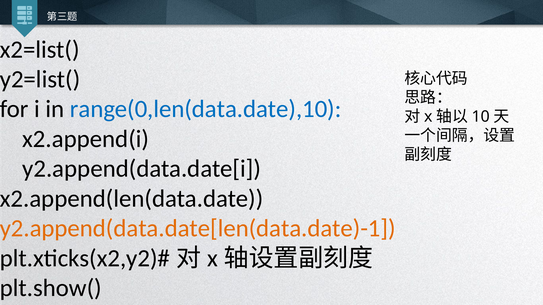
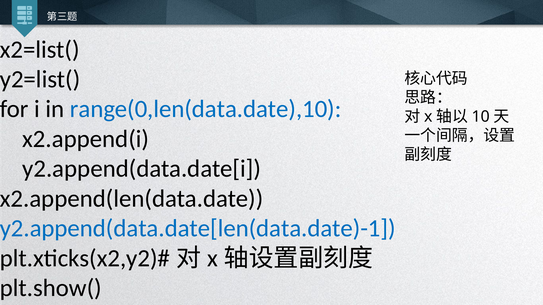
y2.append(data.date[len(data.date)-1 colour: orange -> blue (198, 229)
